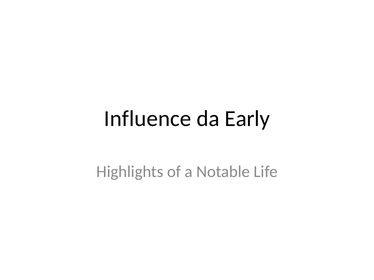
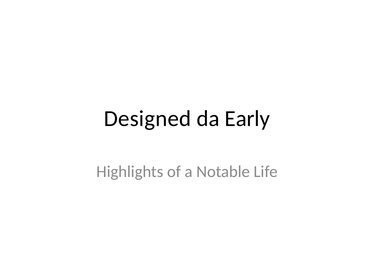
Influence: Influence -> Designed (148, 119)
